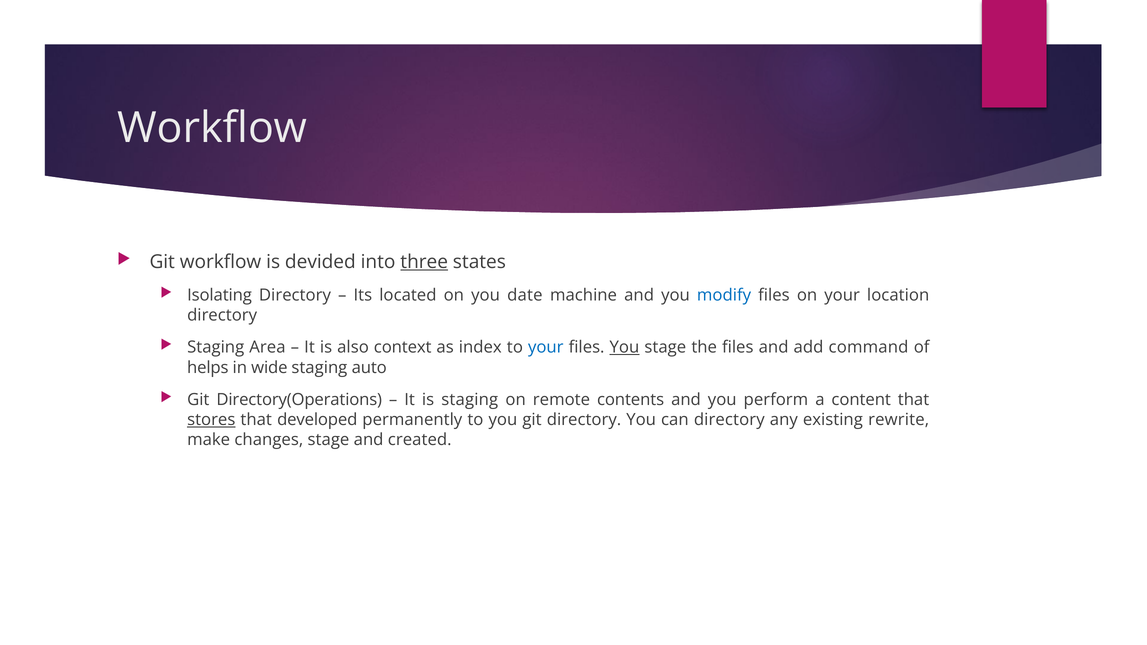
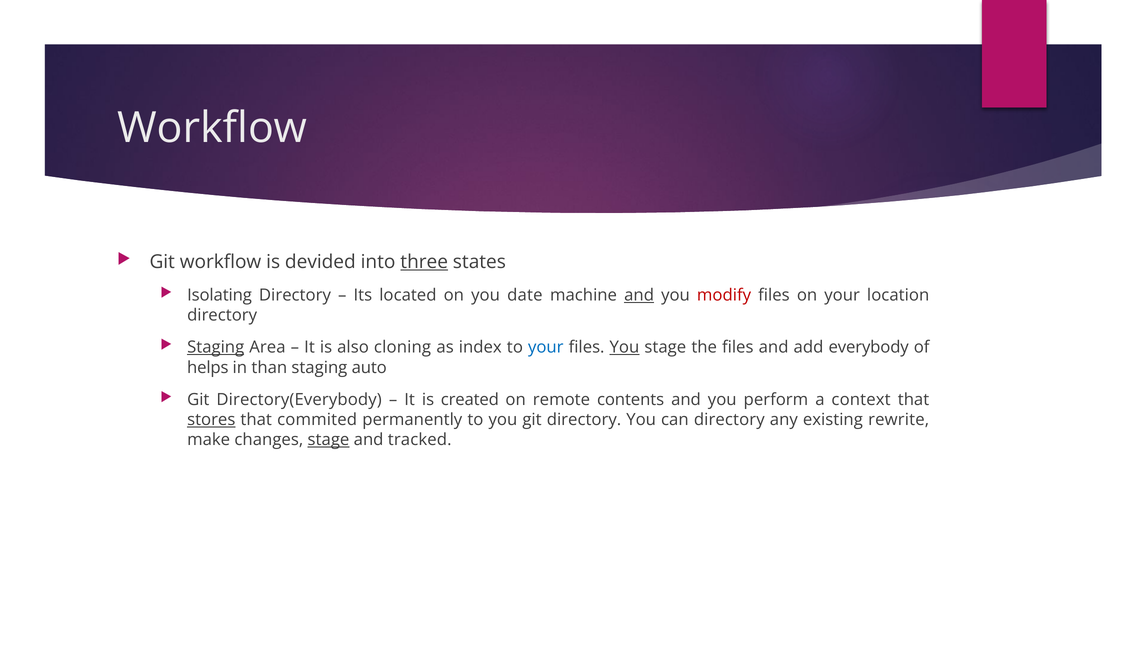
and underline: none -> present (639, 295)
modify colour: blue -> red (724, 295)
Staging underline: none -> present (216, 348)
context: context -> cloning (403, 348)
command: command -> everybody (869, 348)
wide: wide -> than (269, 368)
Directory(Operations: Directory(Operations -> Directory(Everybody (299, 400)
is staging: staging -> created (470, 400)
content: content -> context (861, 400)
developed: developed -> commited (317, 420)
stage underline: none -> present (328, 440)
created: created -> tracked (420, 440)
